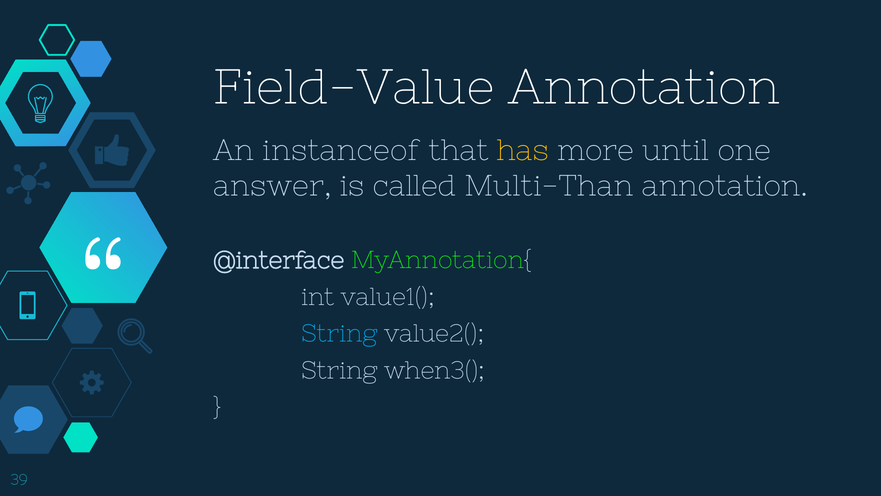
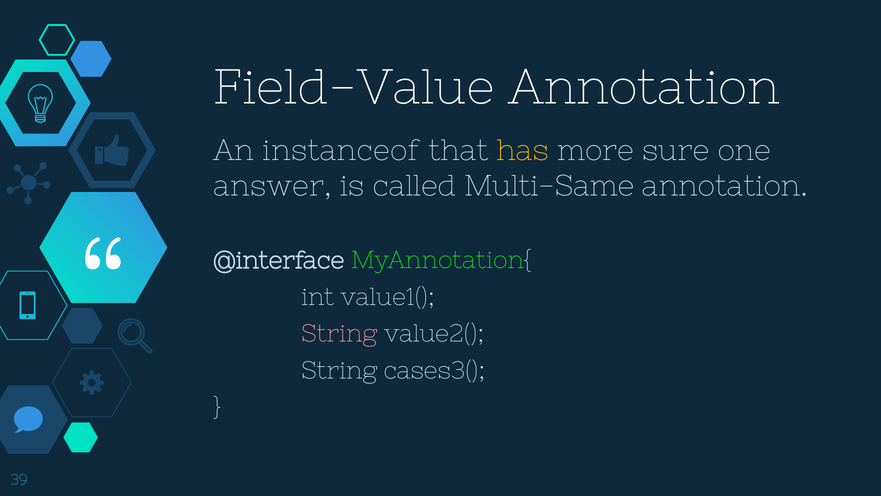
until: until -> sure (676, 151)
Multi-Than: Multi-Than -> Multi-Same (549, 186)
String colour: light blue -> pink (339, 333)
when3(: when3( -> cases3( (434, 370)
